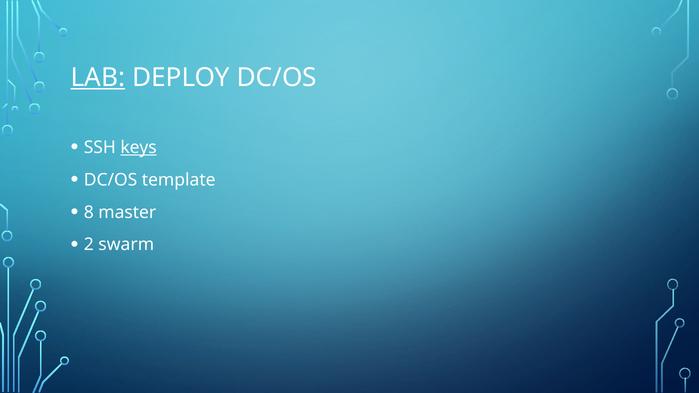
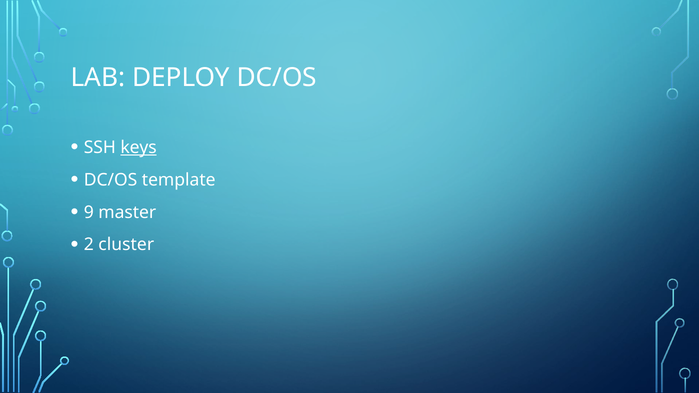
LAB underline: present -> none (98, 78)
8: 8 -> 9 (89, 212)
swarm: swarm -> cluster (126, 245)
